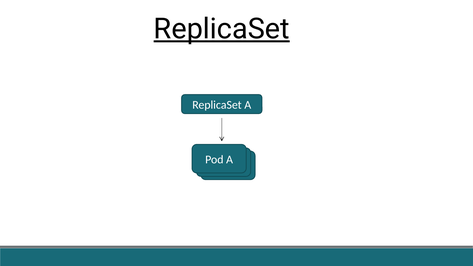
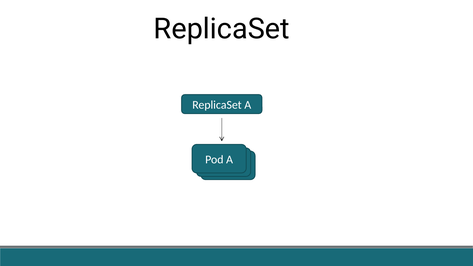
ReplicaSet underline: present -> none (222, 29)
